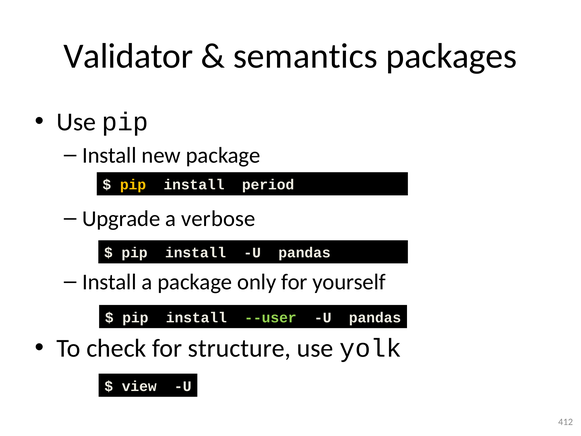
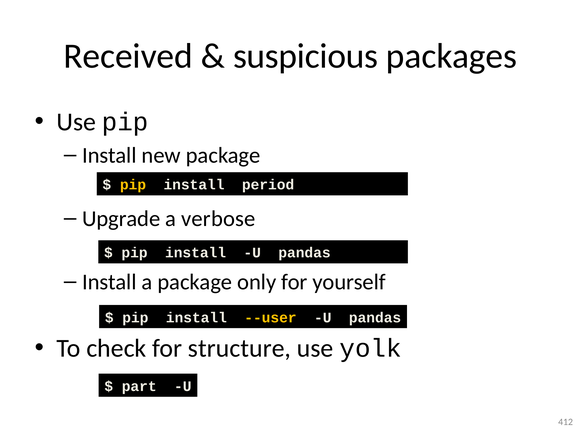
Validator: Validator -> Received (128, 56)
semantics: semantics -> suspicious (306, 56)
--user colour: light green -> yellow (270, 317)
view: view -> part (139, 386)
